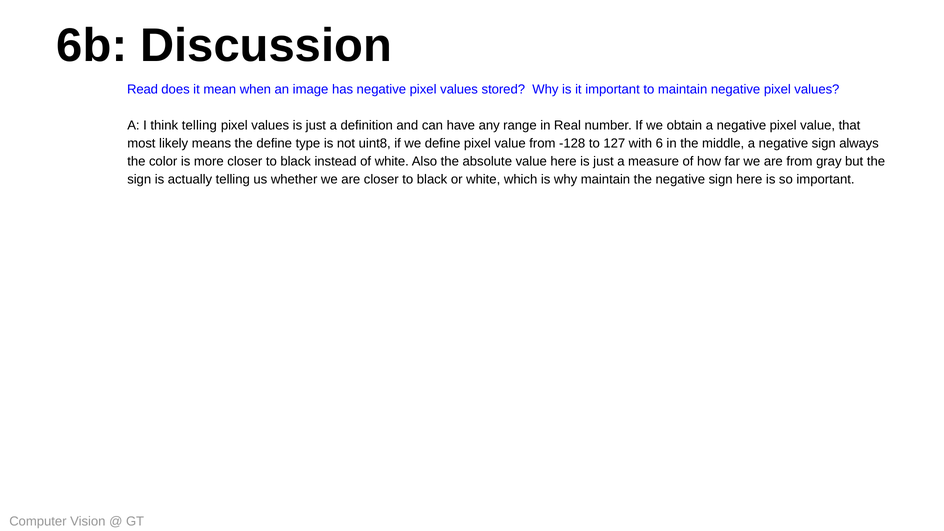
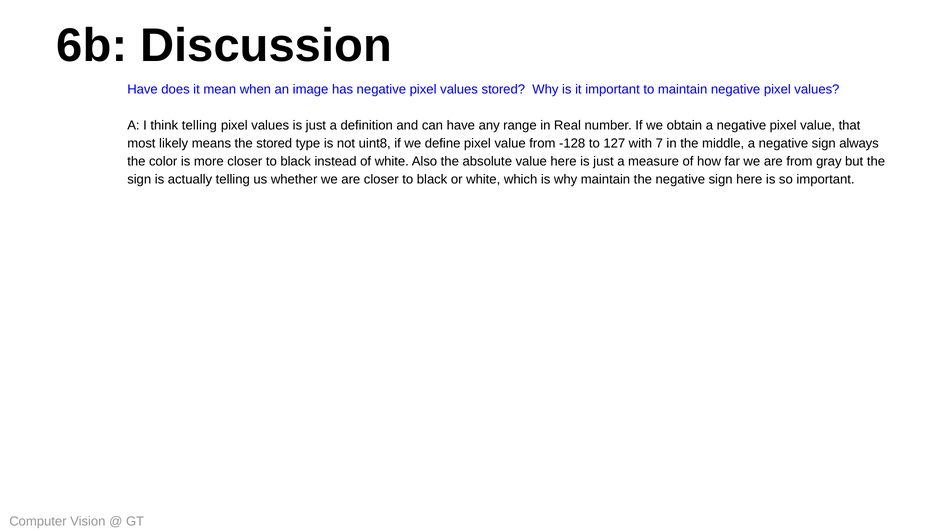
Read: Read -> Have (143, 89)
the define: define -> stored (274, 143)
6: 6 -> 7 (659, 143)
